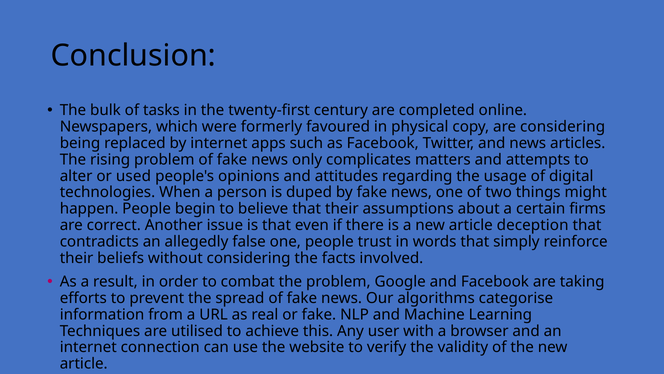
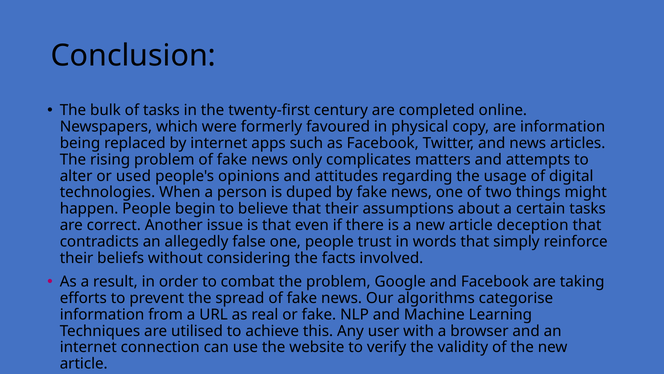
are considering: considering -> information (563, 126)
certain firms: firms -> tasks (588, 209)
